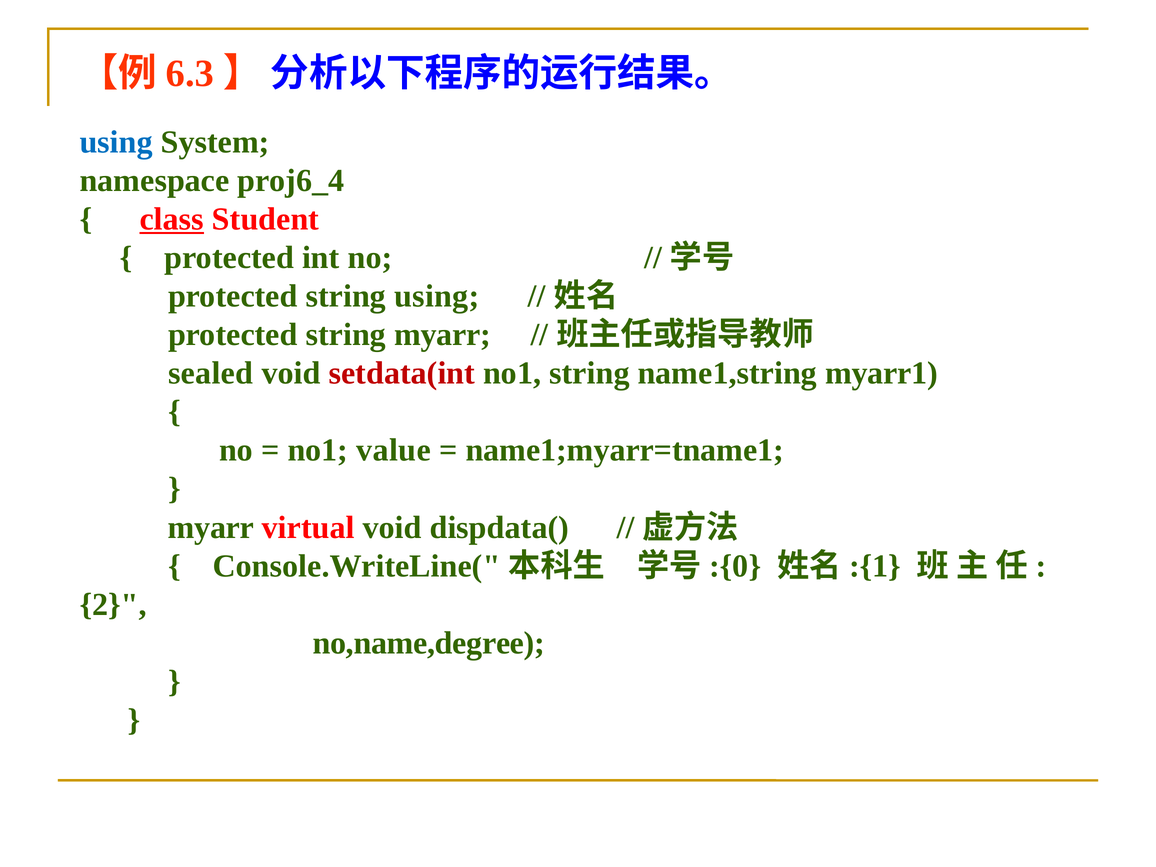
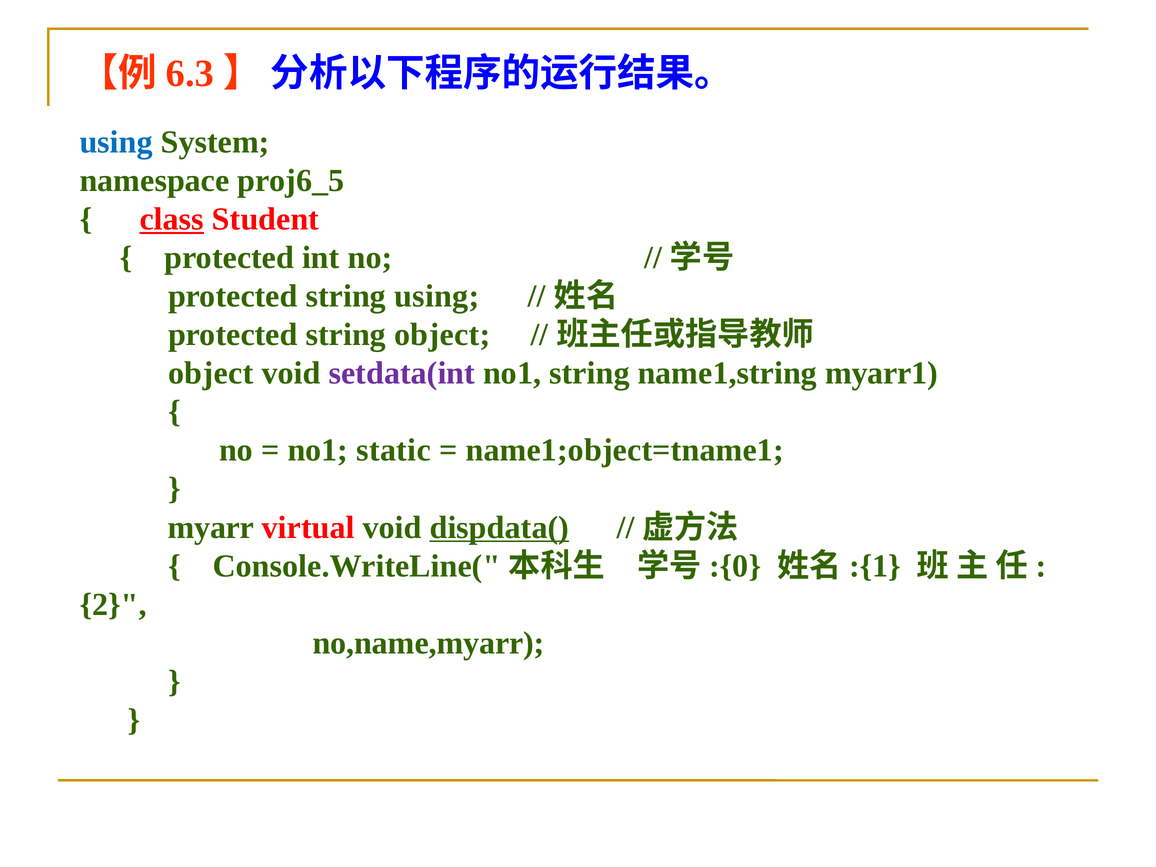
proj6_4: proj6_4 -> proj6_5 (291, 181)
string myarr: myarr -> object (442, 335)
sealed: sealed -> object (211, 373)
setdata(int colour: red -> purple (402, 373)
value: value -> static (394, 450)
name1;myarr=tname1: name1;myarr=tname1 -> name1;object=tname1 (625, 450)
dispdata( underline: none -> present (499, 527)
no,name,degree: no,name,degree -> no,name,myarr (429, 643)
